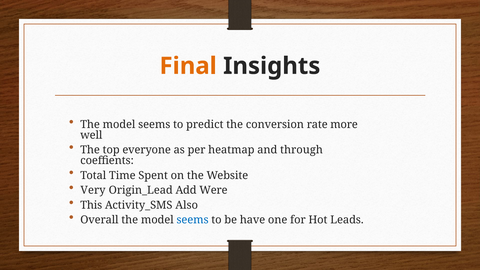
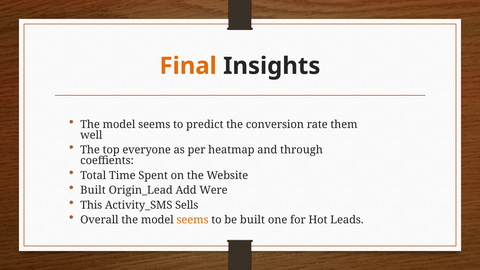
more: more -> them (344, 125)
Very: Very -> Built (93, 190)
Also: Also -> Sells (187, 205)
seems colour: blue -> orange (193, 220)
be have: have -> built (252, 220)
